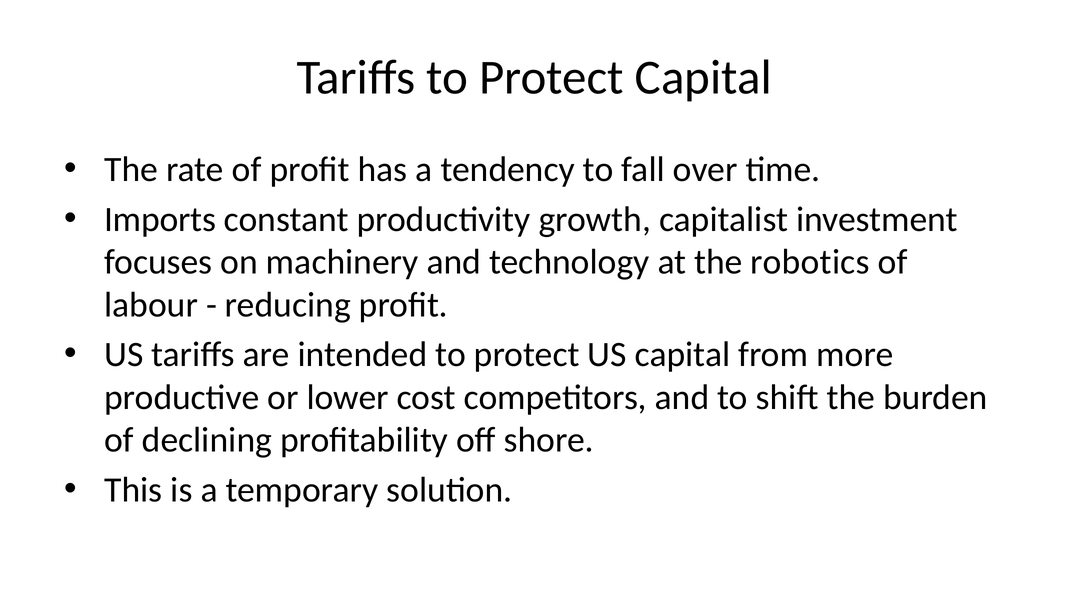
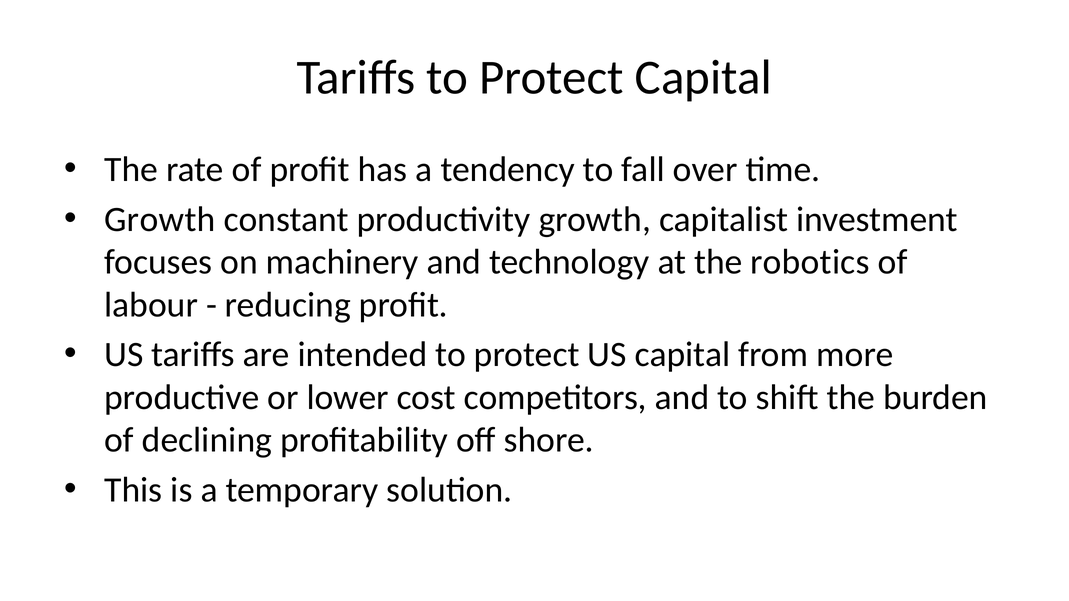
Imports: Imports -> Growth (160, 219)
